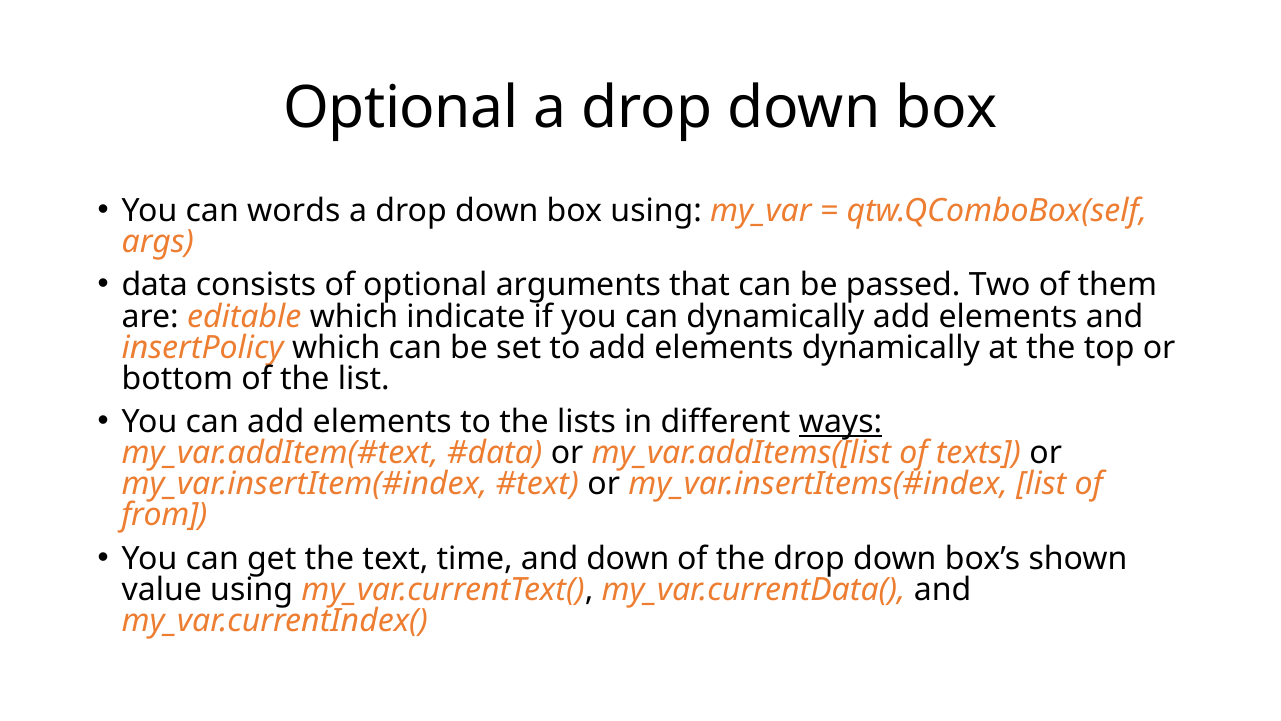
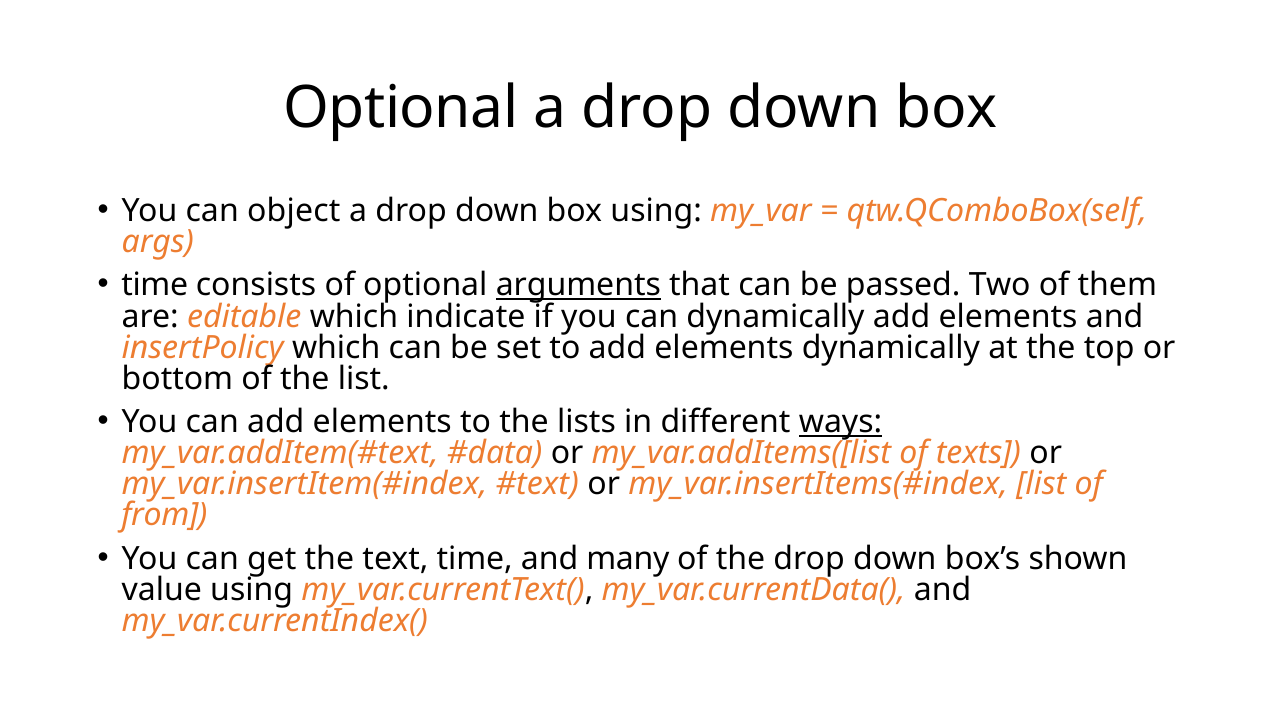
words: words -> object (294, 211)
data: data -> time (155, 285)
arguments underline: none -> present (578, 285)
and down: down -> many (628, 558)
